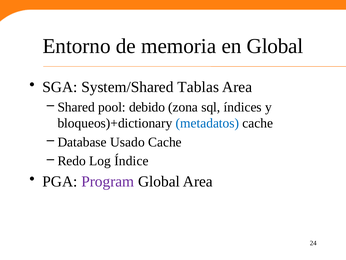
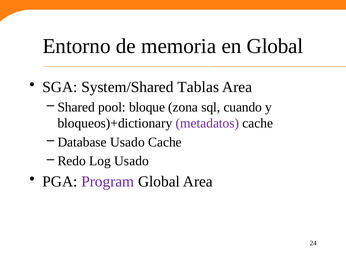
debido: debido -> bloque (147, 107)
índices: índices -> cuando (243, 107)
metadatos colour: blue -> purple (207, 123)
Log Índice: Índice -> Usado (132, 161)
